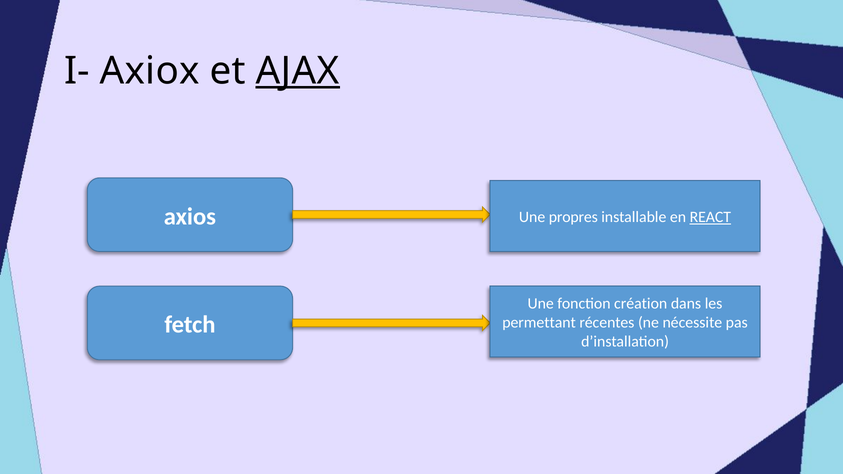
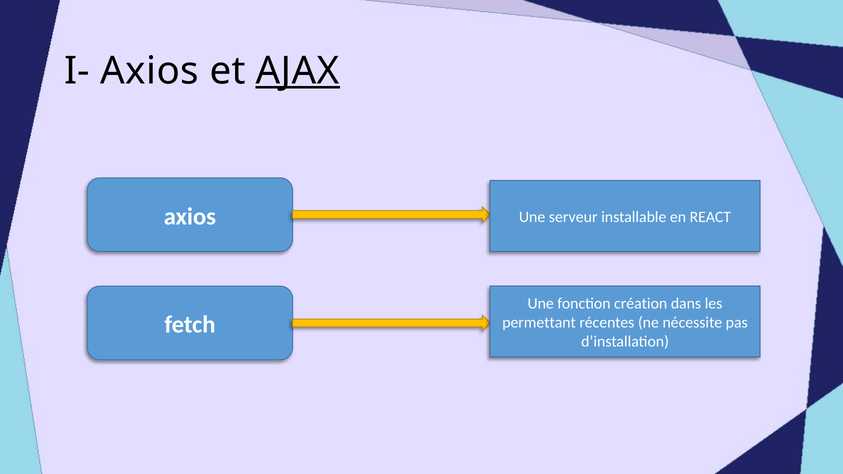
I- Axiox: Axiox -> Axios (150, 71)
propres: propres -> serveur (573, 217)
REACT underline: present -> none (710, 217)
